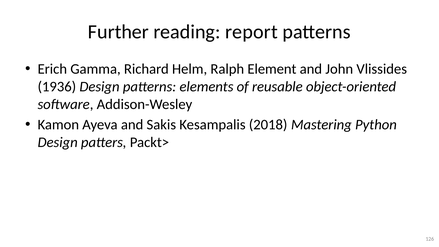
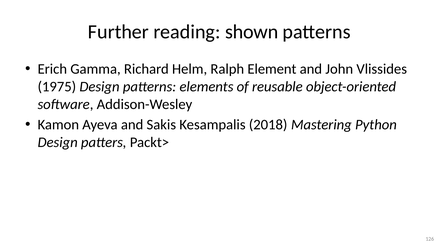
report: report -> shown (252, 32)
1936: 1936 -> 1975 (57, 87)
